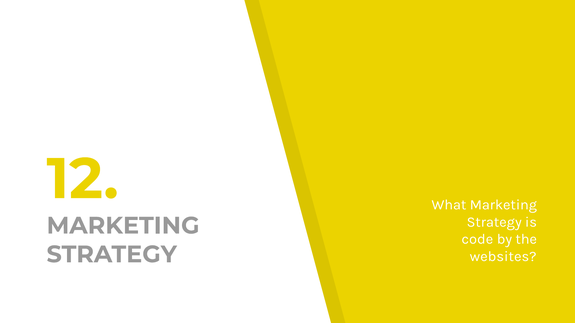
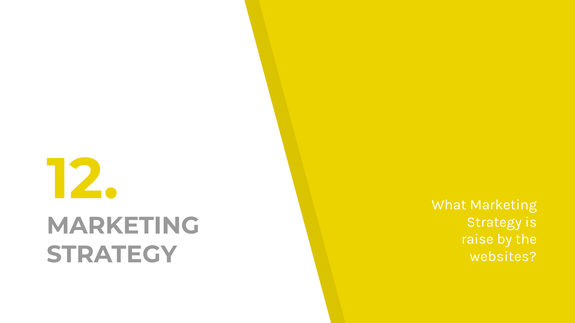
code: code -> raise (477, 240)
